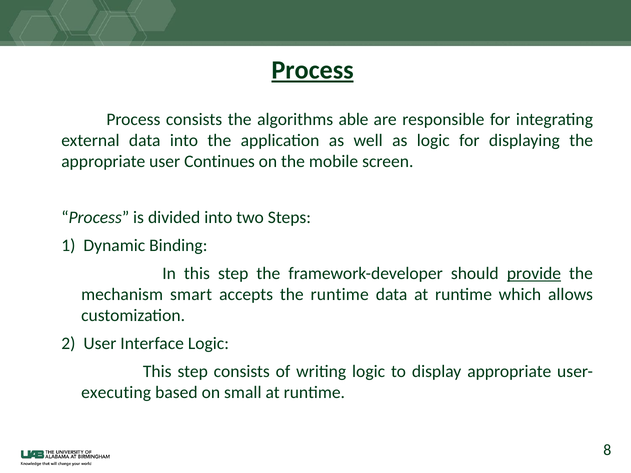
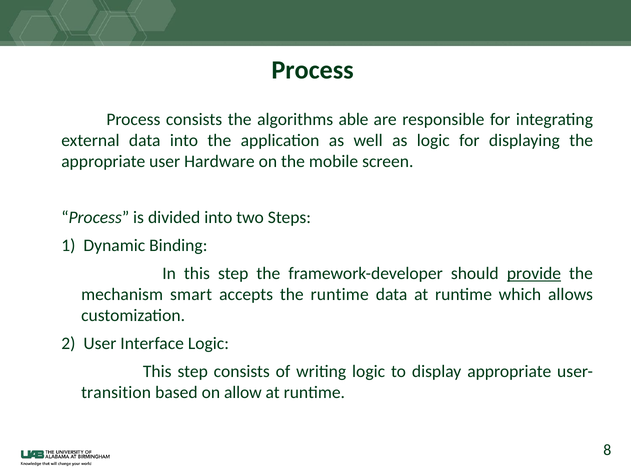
Process underline: present -> none (313, 70)
Continues: Continues -> Hardware (219, 161)
executing: executing -> transition (116, 393)
small: small -> allow (243, 393)
